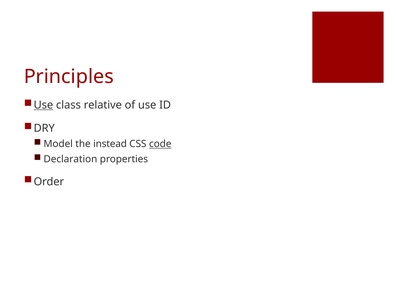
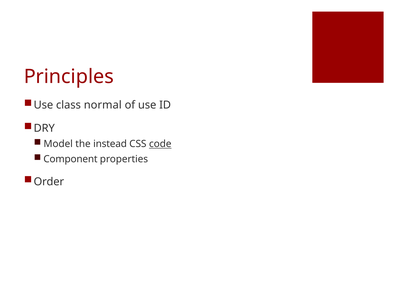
Use underline: present -> none (43, 105)
relative: relative -> normal (103, 105)
Declaration: Declaration -> Component (70, 159)
